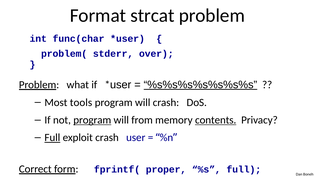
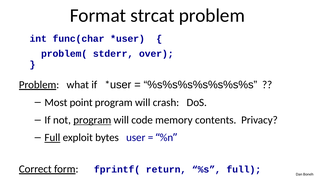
%s%s%s%s%s%s%s underline: present -> none (200, 85)
tools: tools -> point (81, 103)
from: from -> code (142, 120)
contents underline: present -> none (216, 120)
exploit crash: crash -> bytes (107, 138)
proper: proper -> return (166, 170)
